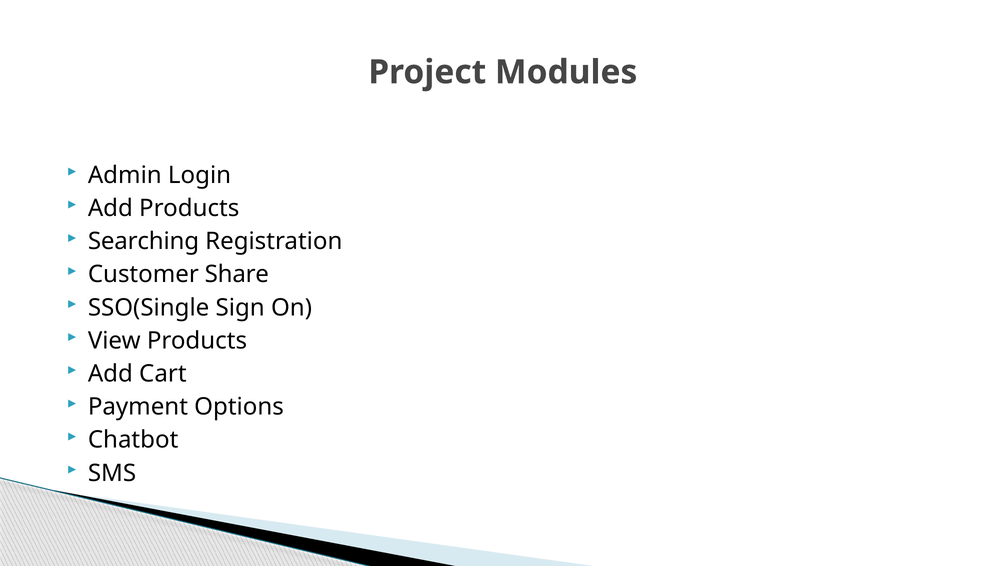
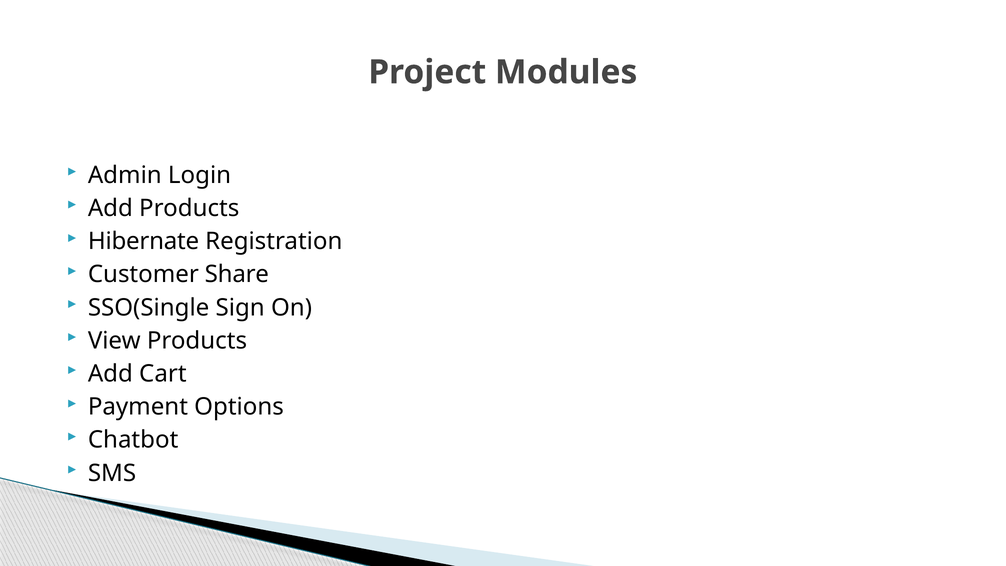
Searching: Searching -> Hibernate (144, 241)
